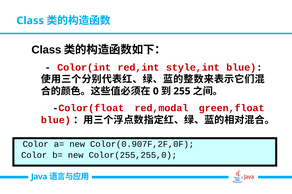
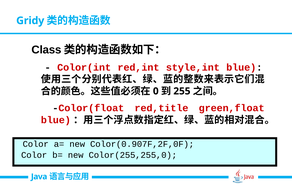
Class: Class -> Gridy (30, 21)
red,modal: red,modal -> red,title (161, 108)
